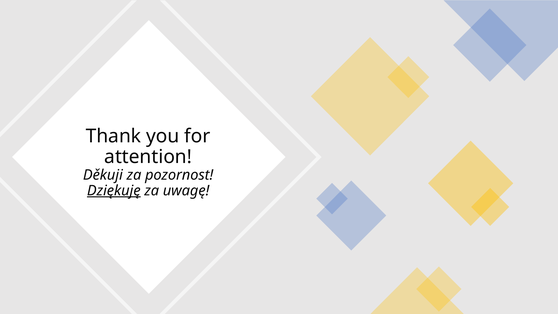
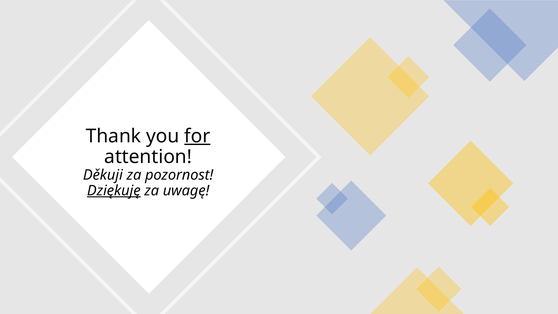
for underline: none -> present (197, 136)
